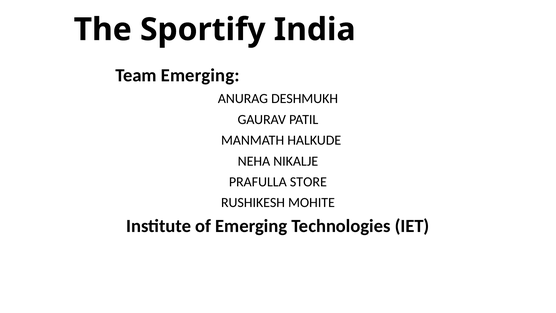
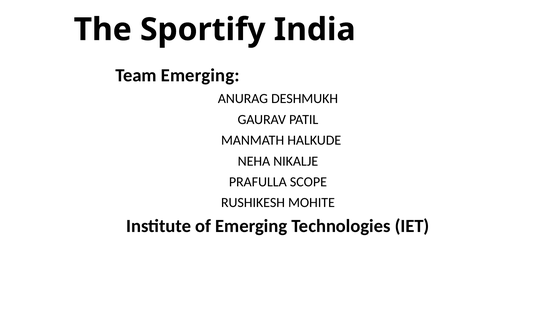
STORE: STORE -> SCOPE (308, 182)
